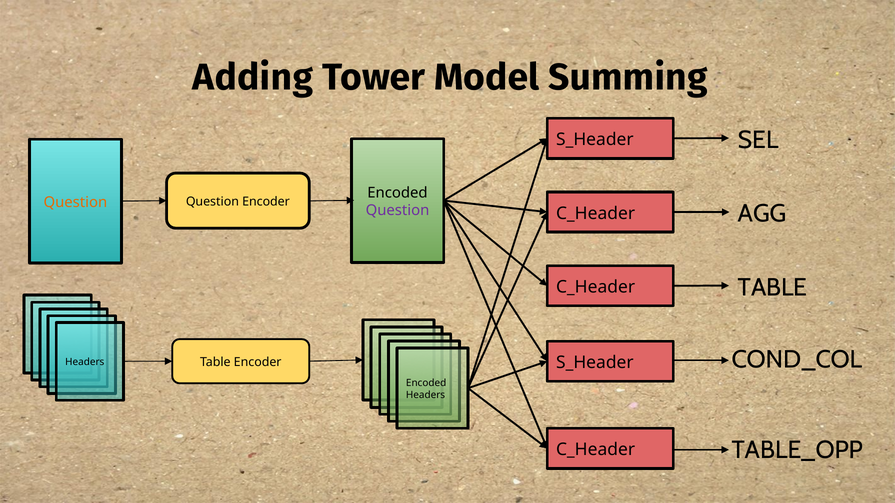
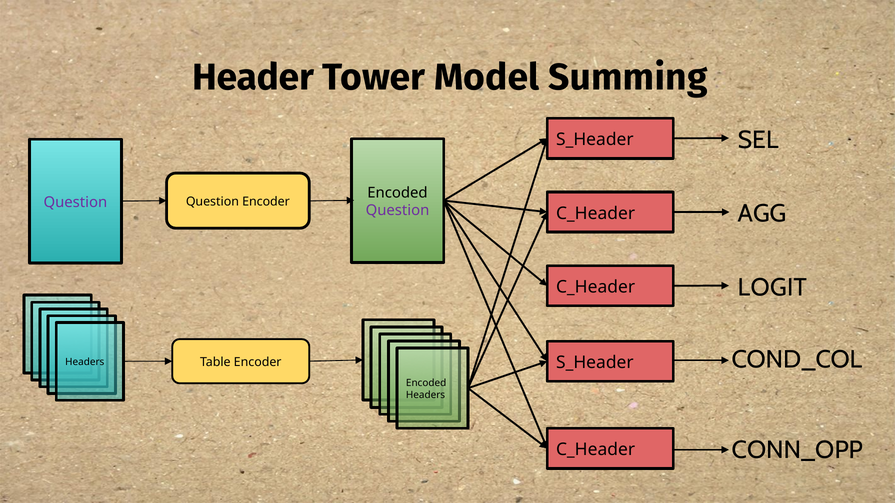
Adding: Adding -> Header (253, 77)
Question colour: orange -> purple (75, 202)
TABLE: TABLE -> LOGIT (772, 288)
TABLE_OPP: TABLE_OPP -> CONN_OPP (797, 450)
